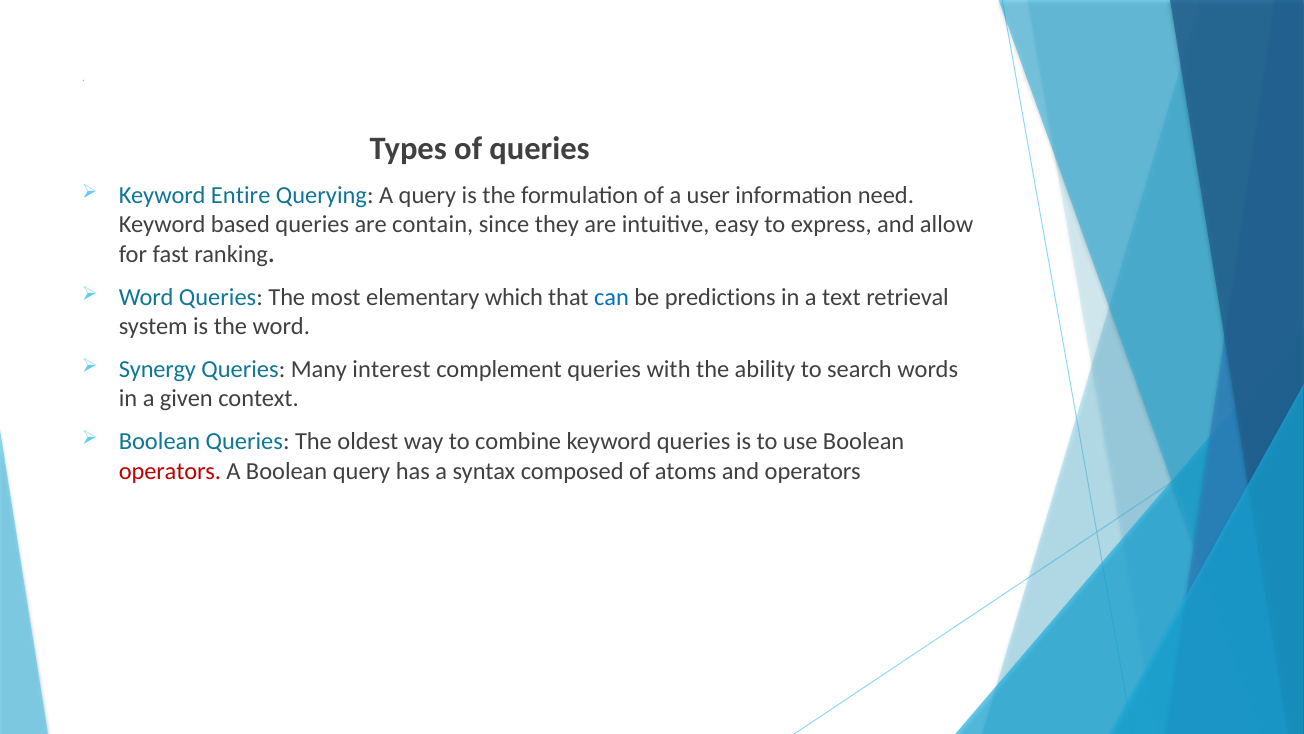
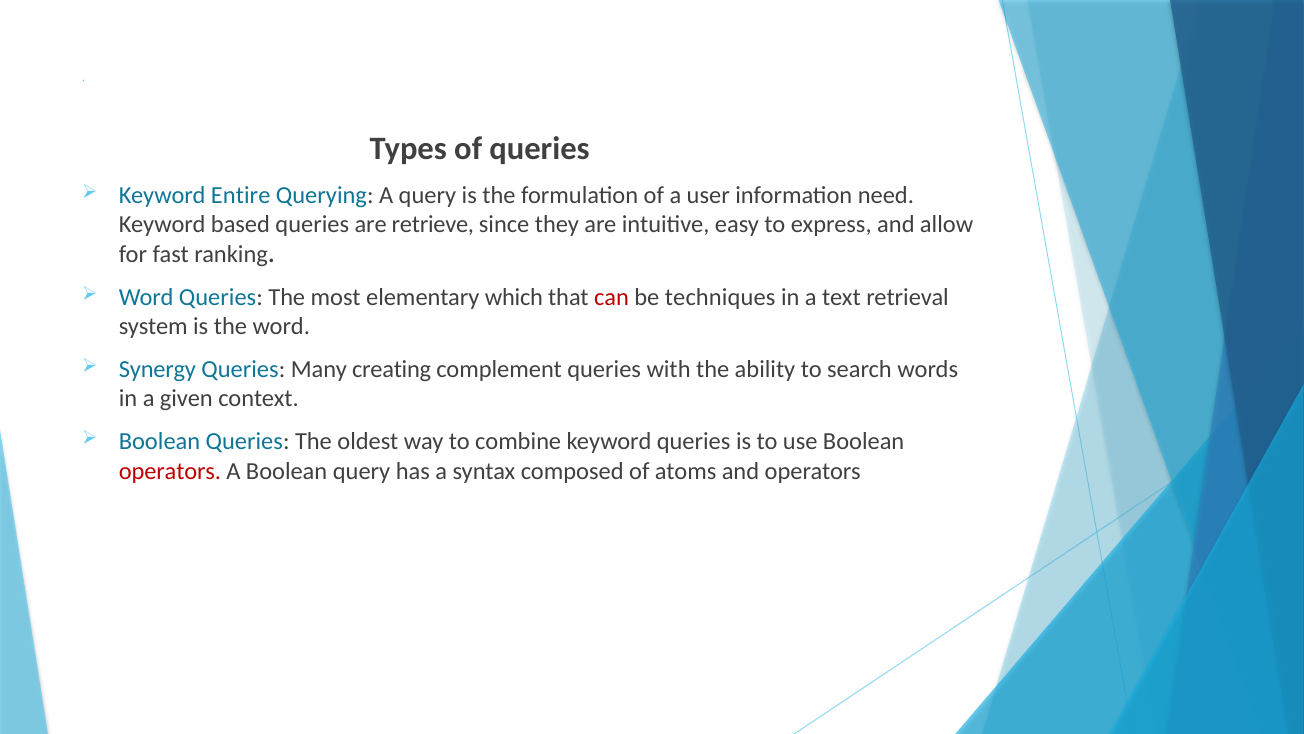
contain: contain -> retrieve (433, 225)
can colour: blue -> red (612, 297)
predictions: predictions -> techniques (720, 297)
interest: interest -> creating (392, 369)
